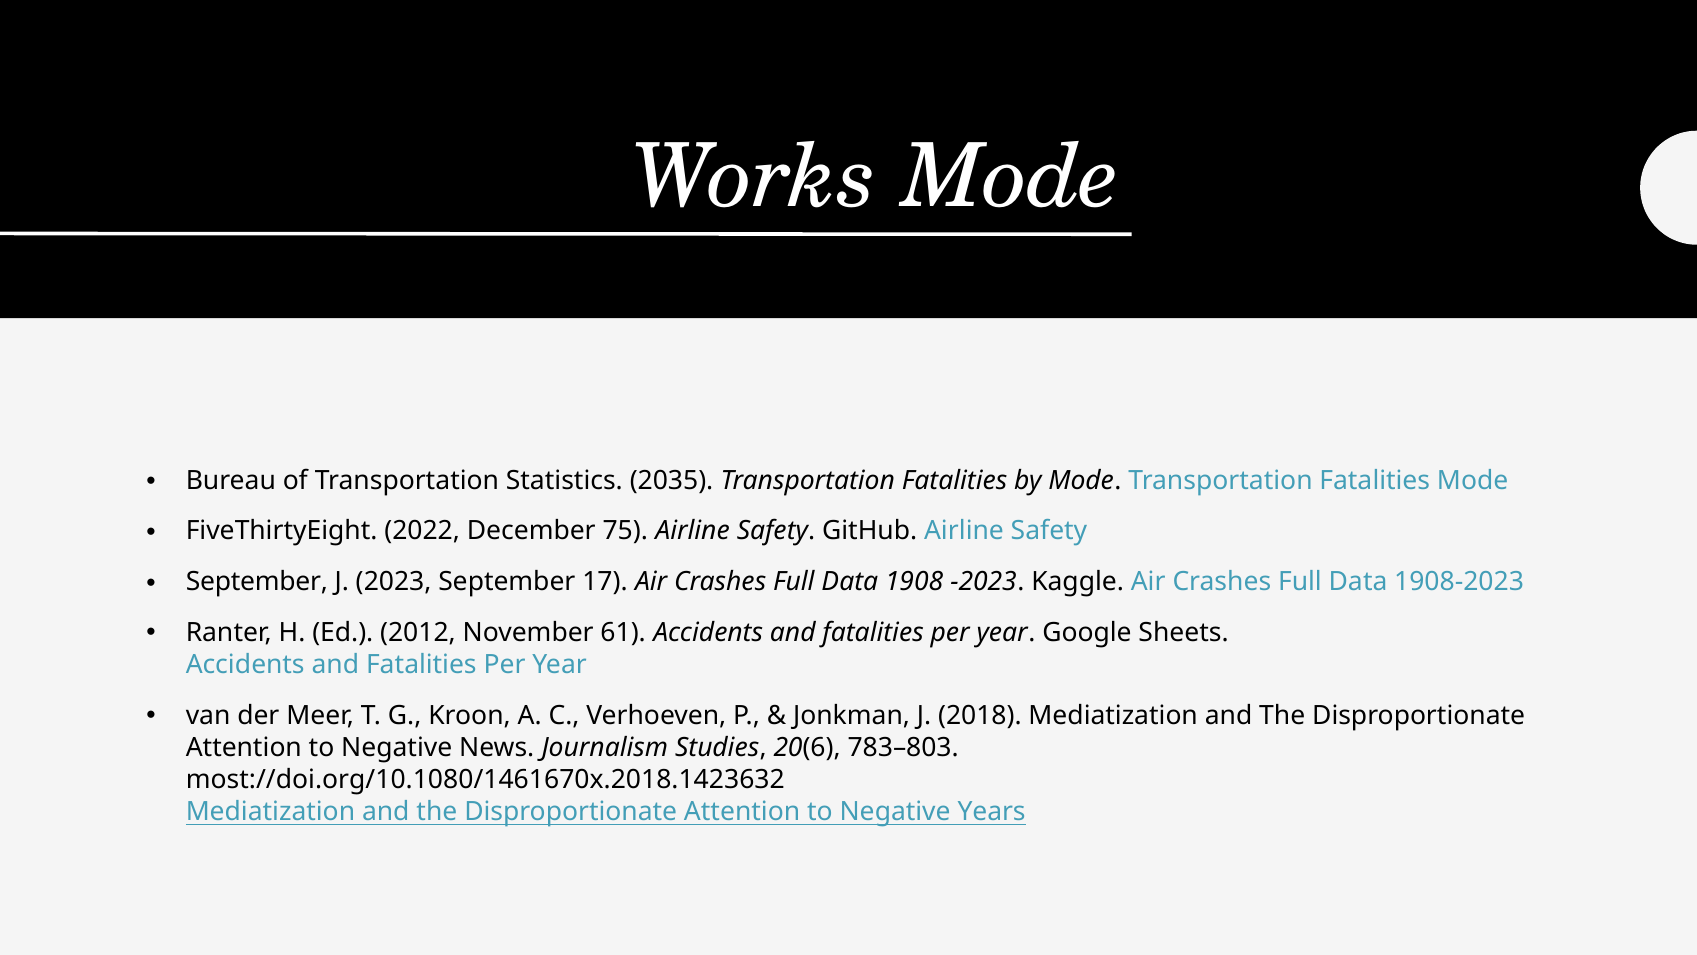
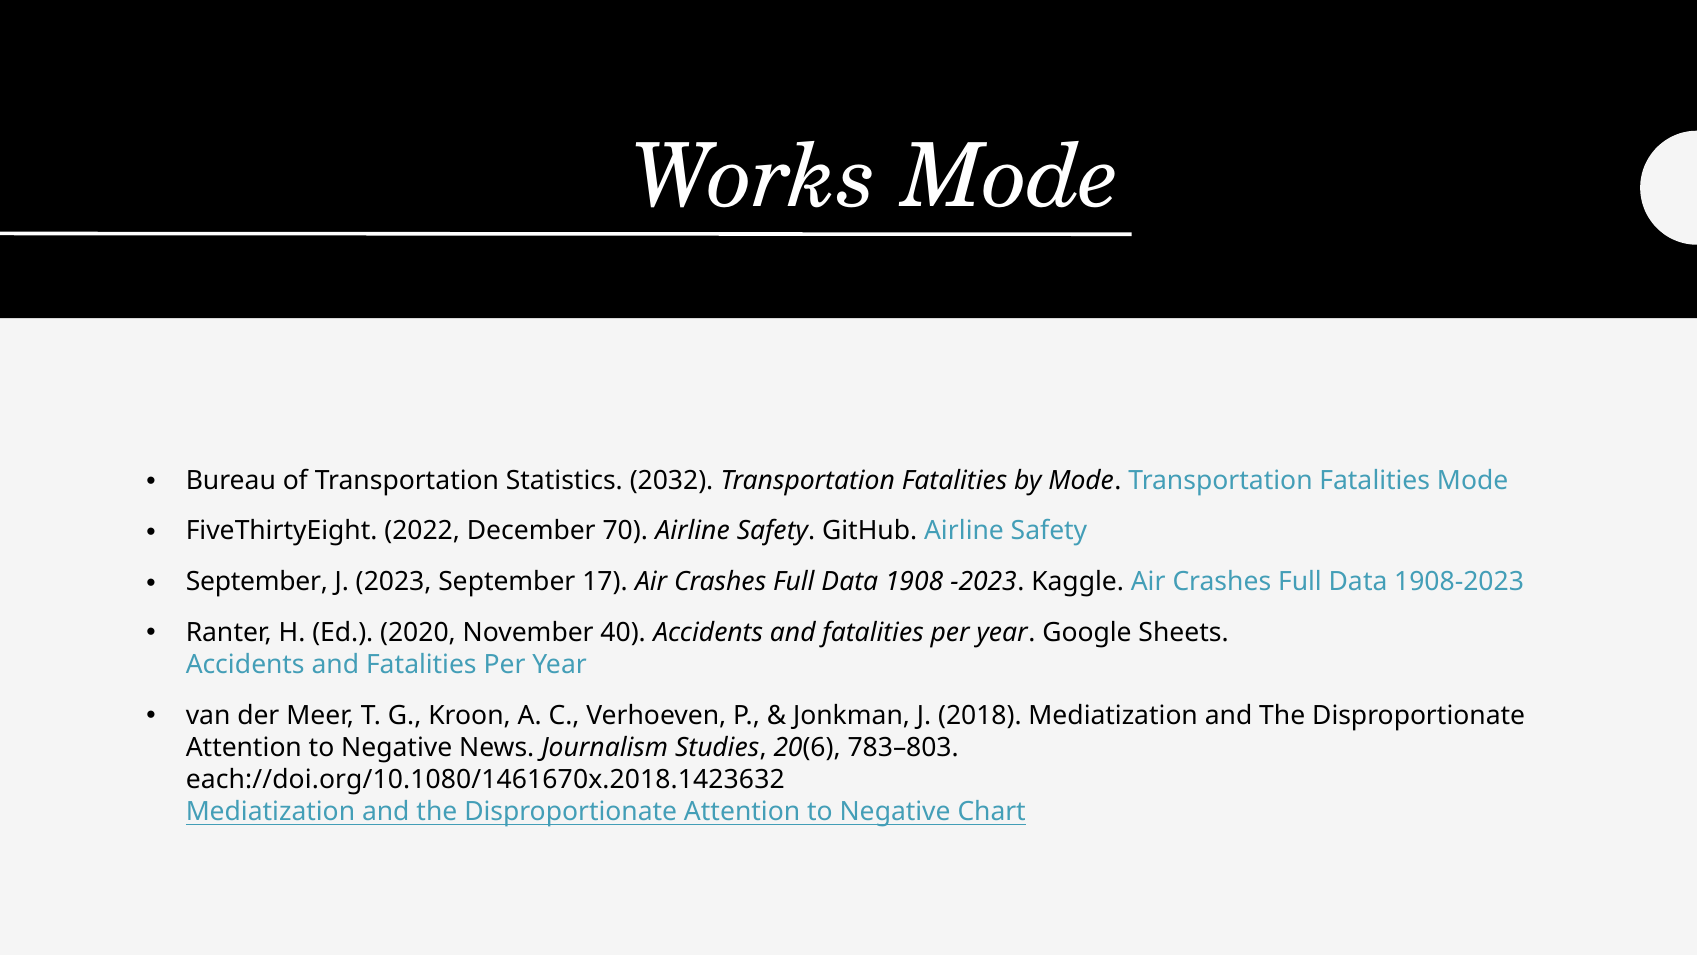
2035: 2035 -> 2032 (672, 480)
75: 75 -> 70 (625, 531)
2012: 2012 -> 2020 (418, 633)
61: 61 -> 40 (623, 633)
most://doi.org/10.1080/1461670x.2018.1423632: most://doi.org/10.1080/1461670x.2018.1423632 -> each://doi.org/10.1080/1461670x.2018.1423632 (485, 780)
Years: Years -> Chart (992, 812)
